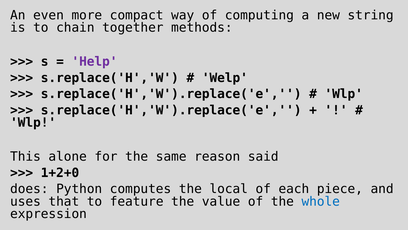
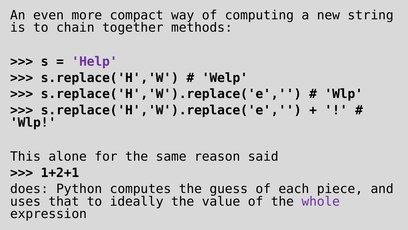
1+2+0: 1+2+0 -> 1+2+1 (60, 172)
local: local -> guess (229, 189)
feature: feature -> ideally (137, 201)
whole colour: blue -> purple (321, 201)
